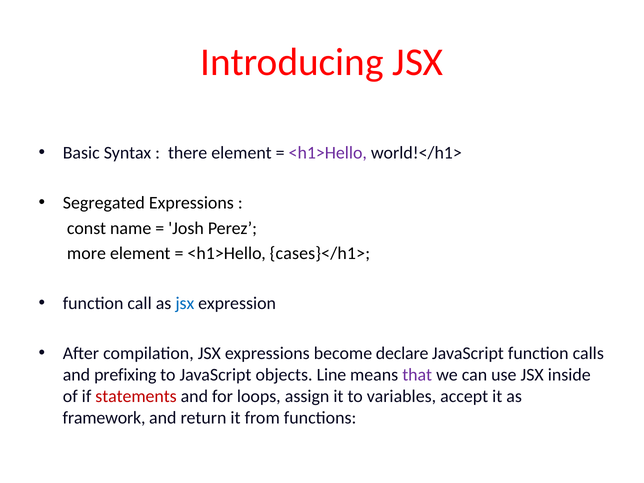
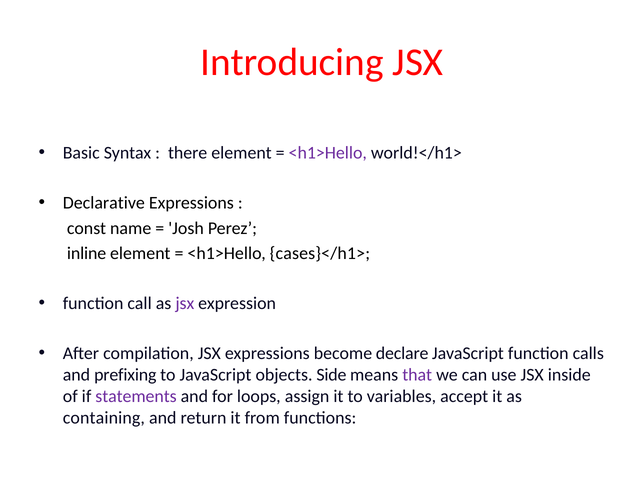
Segregated: Segregated -> Declarative (104, 203)
more: more -> inline (87, 253)
jsx colour: blue -> purple (185, 303)
Line: Line -> Side (331, 375)
statements colour: red -> purple (136, 396)
framework: framework -> containing (104, 418)
